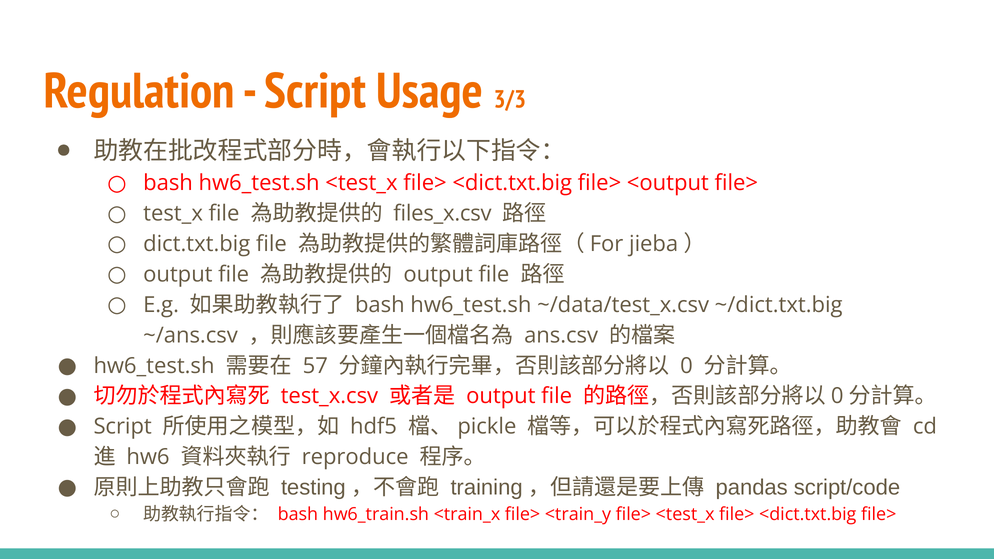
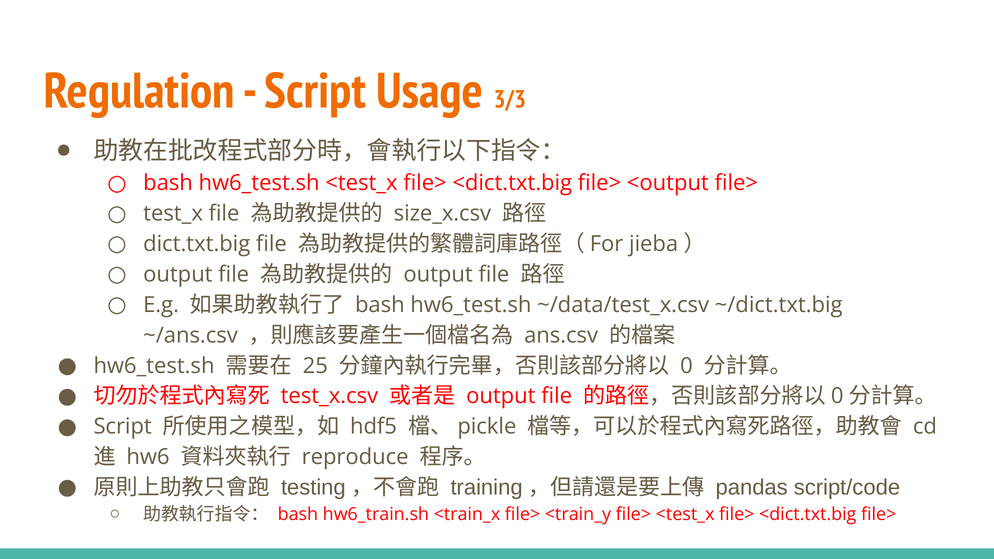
files_x.csv: files_x.csv -> size_x.csv (442, 214)
57: 57 -> 25 (315, 366)
